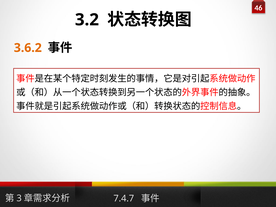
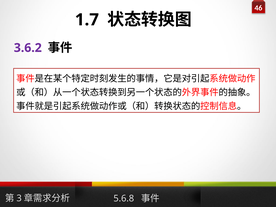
3.2: 3.2 -> 1.7 (87, 20)
3.6.2 colour: orange -> purple (28, 48)
7.4.7: 7.4.7 -> 5.6.8 (124, 199)
